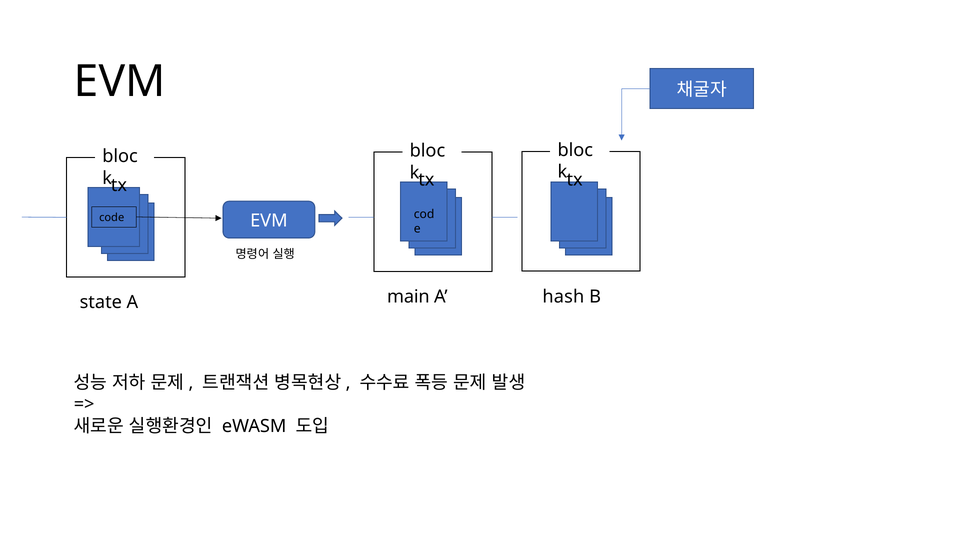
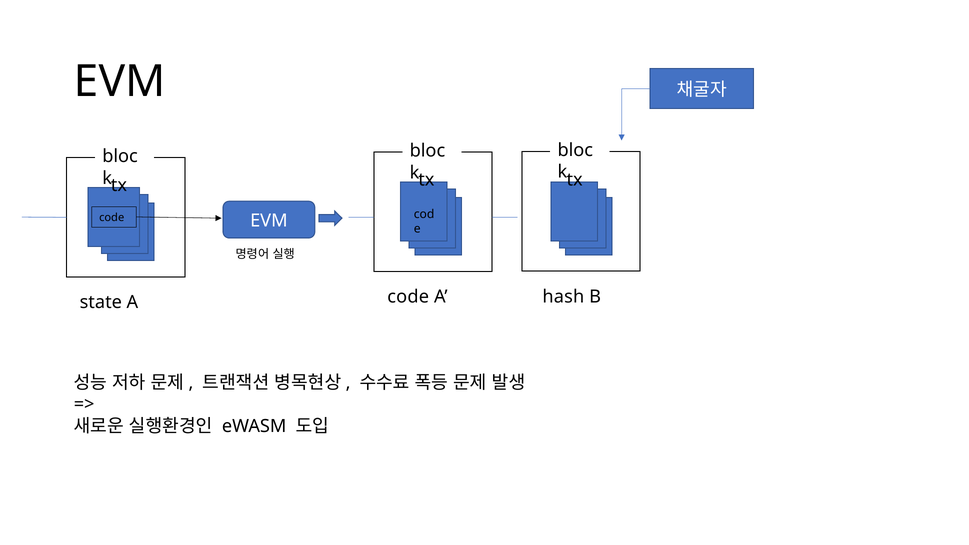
main: main -> code (408, 297)
